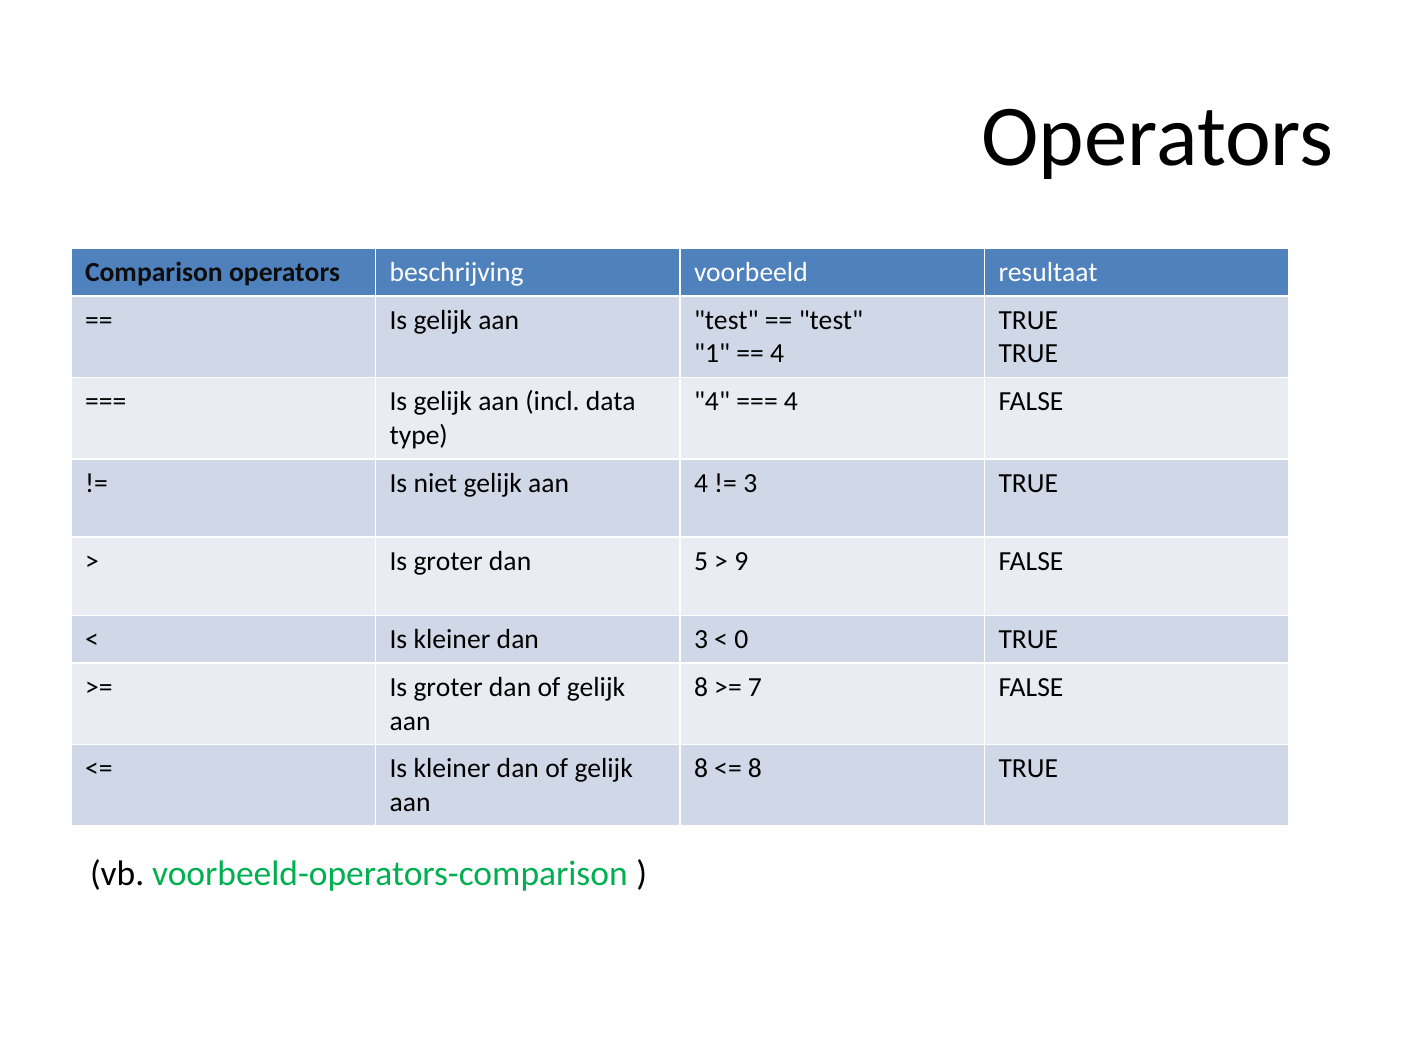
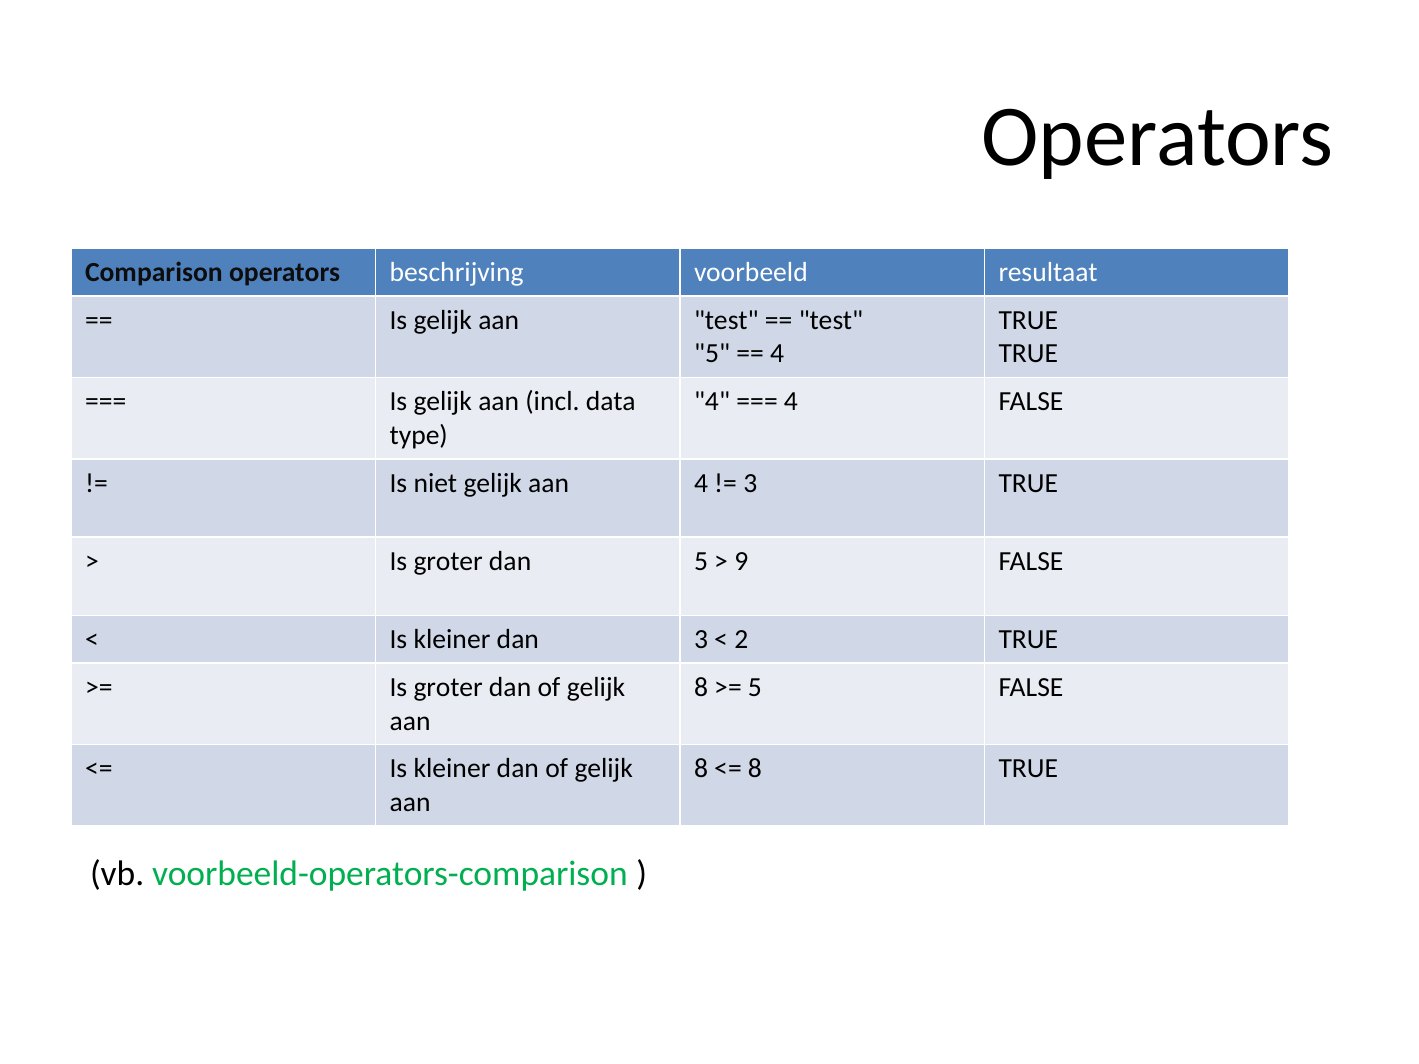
1: 1 -> 5 (712, 354)
0: 0 -> 2 (741, 640)
7: 7 -> 5 (755, 688)
